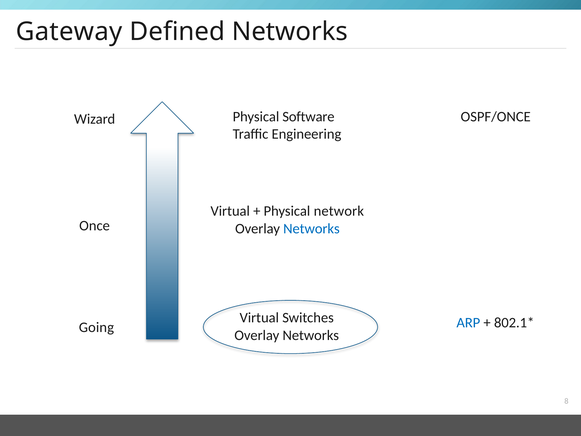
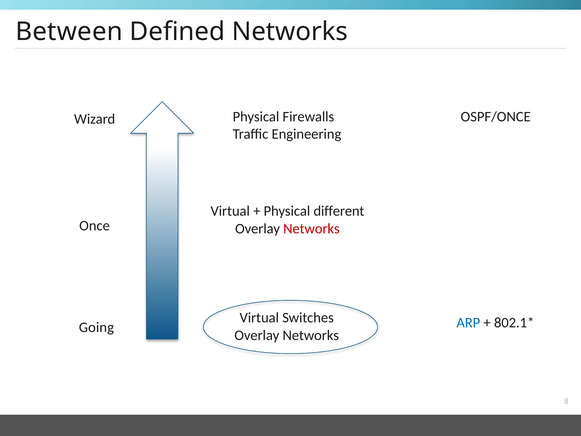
Gateway: Gateway -> Between (69, 32)
Software: Software -> Firewalls (308, 117)
network: network -> different (339, 211)
Networks colour: blue -> red (311, 228)
